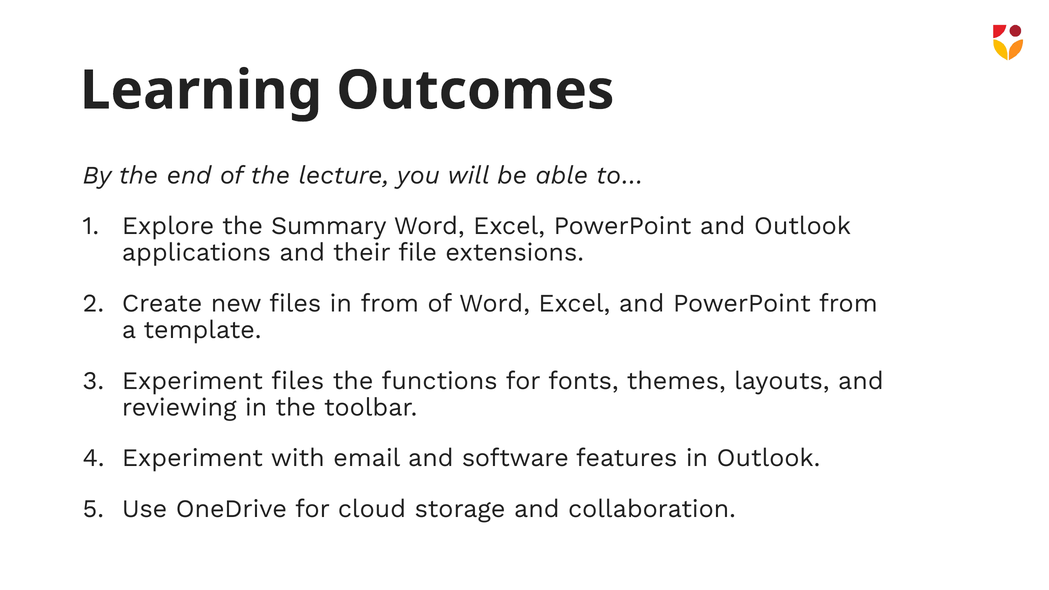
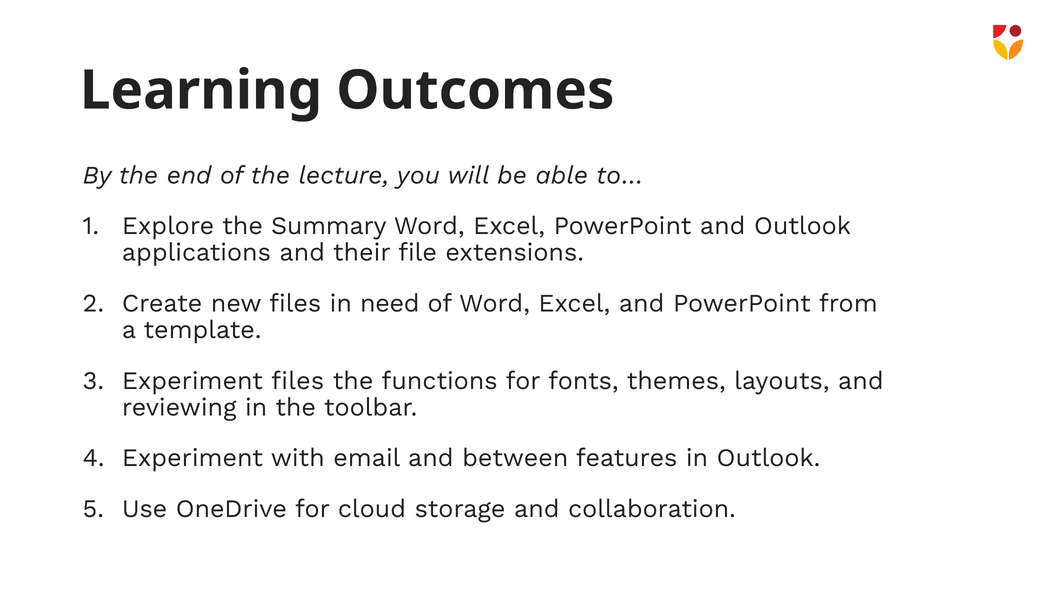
in from: from -> need (390, 303)
software: software -> between (515, 458)
